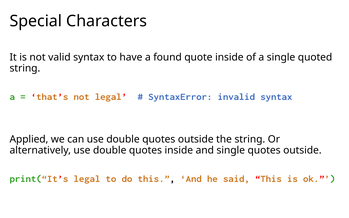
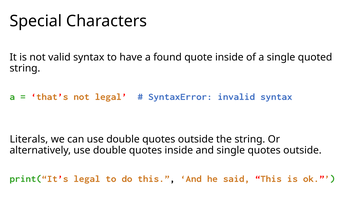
Applied: Applied -> Literals (29, 139)
